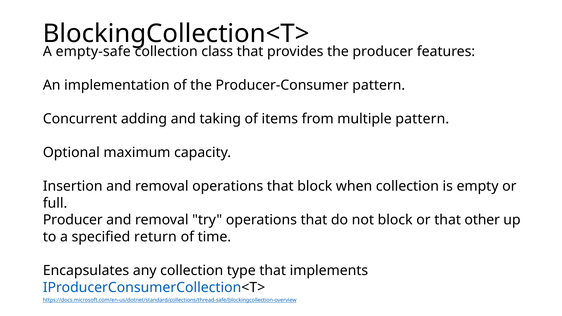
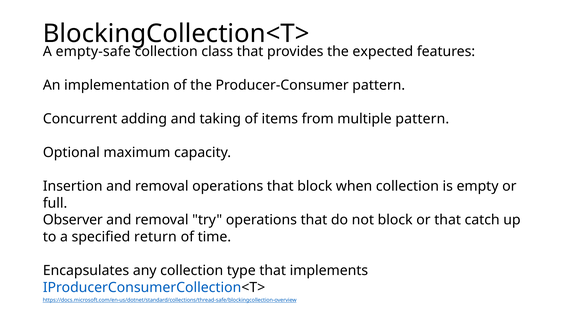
the producer: producer -> expected (383, 52)
Producer: Producer -> Observer (73, 220)
other: other -> catch (482, 220)
